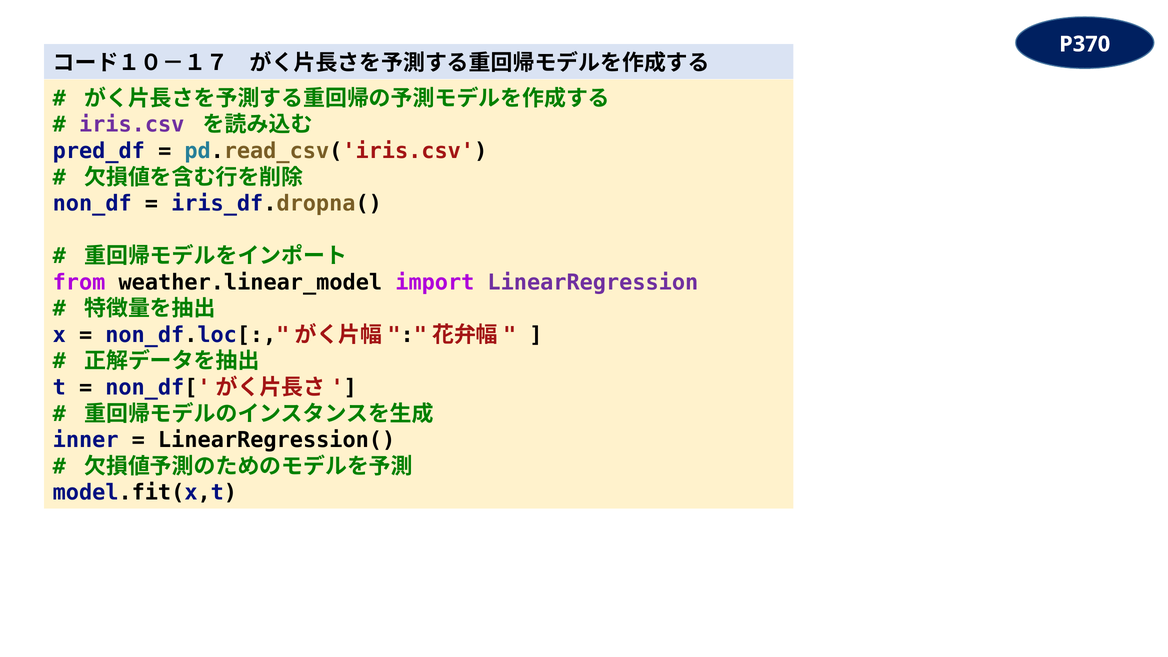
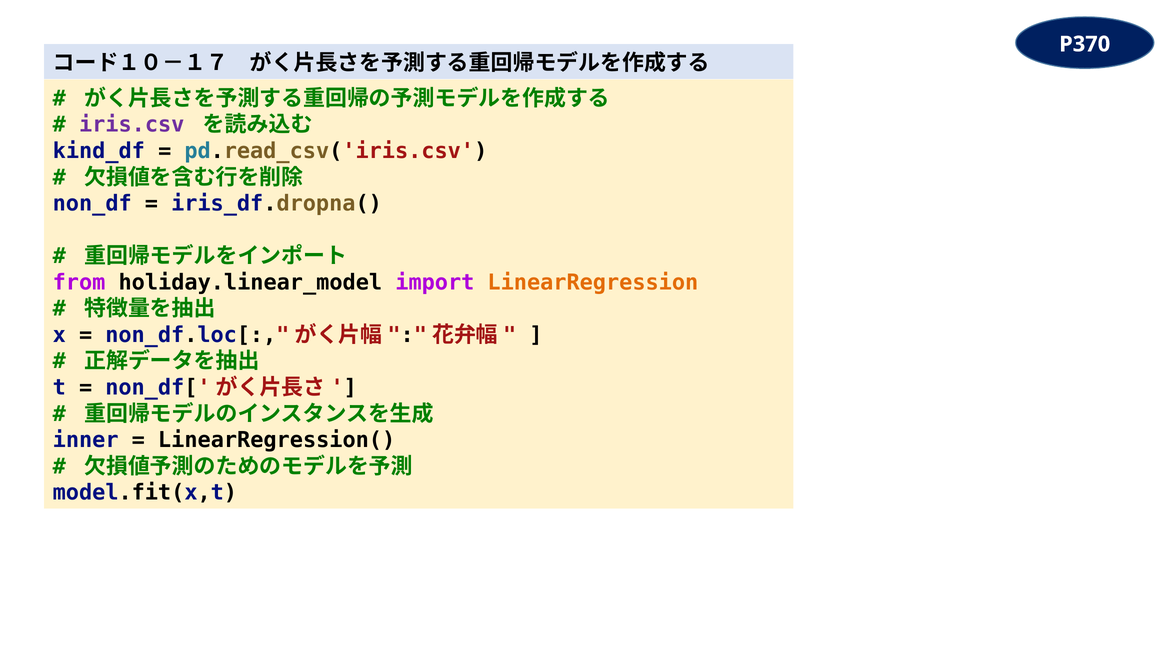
pred_df: pred_df -> kind_df (99, 151)
weather.linear_model: weather.linear_model -> holiday.linear_model (250, 282)
LinearRegression colour: purple -> orange (593, 282)
